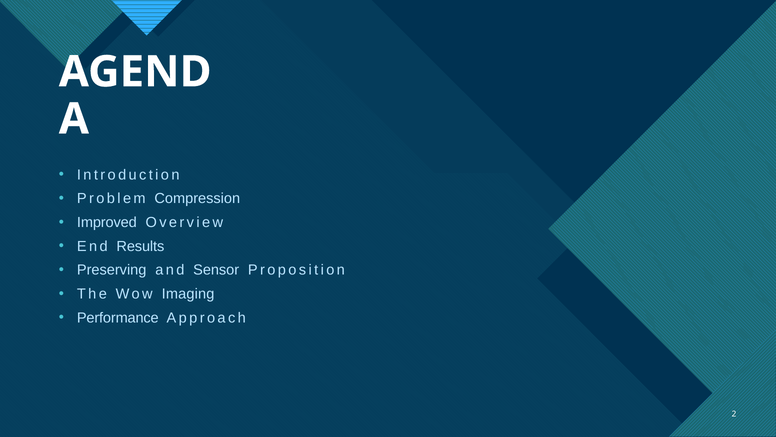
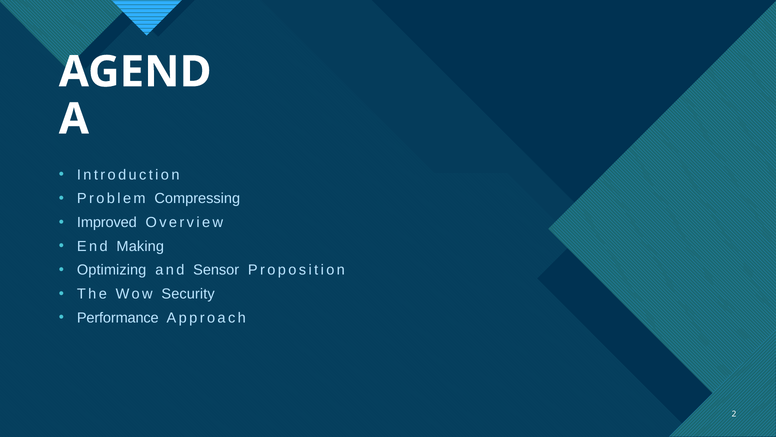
Compression: Compression -> Compressing (197, 198)
Results: Results -> Making (140, 246)
Preserving: Preserving -> Optimizing (112, 270)
Imaging: Imaging -> Security (188, 294)
